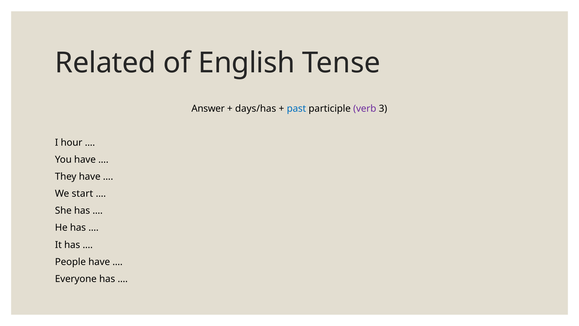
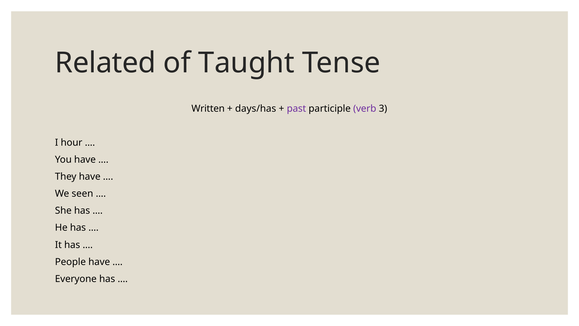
English: English -> Taught (246, 63)
Answer: Answer -> Written (208, 109)
past colour: blue -> purple (296, 109)
start: start -> seen (82, 194)
